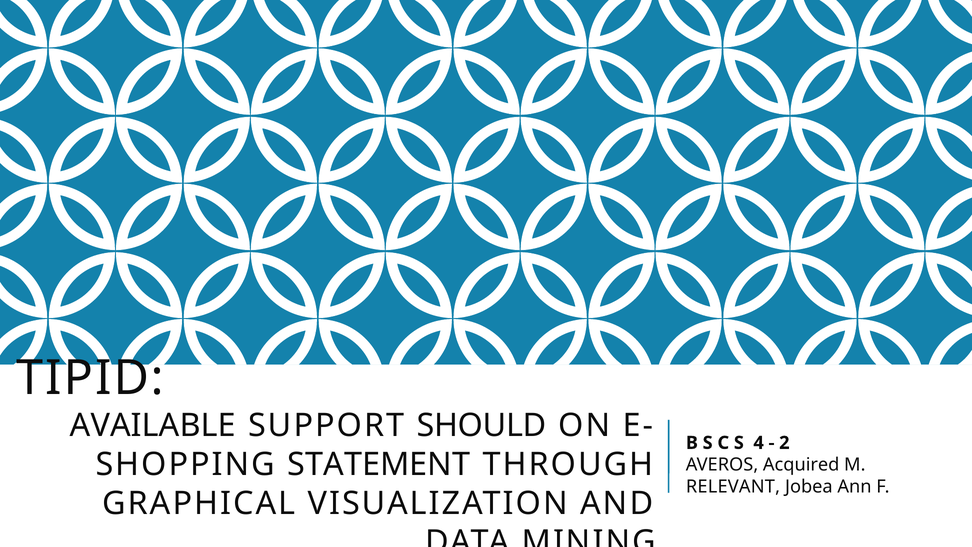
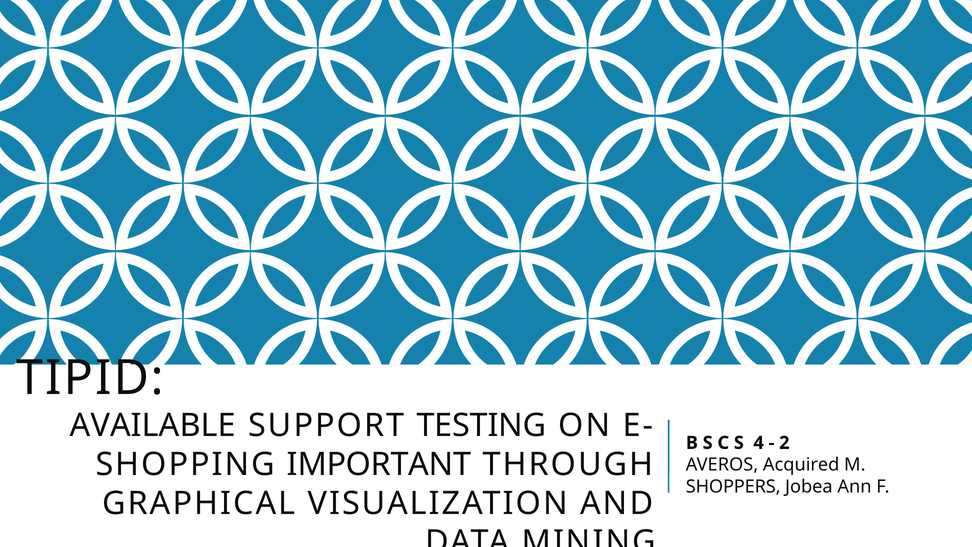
SHOULD: SHOULD -> TESTING (482, 425)
STATEMENT: STATEMENT -> IMPORTANT (379, 464)
RELEVANT: RELEVANT -> SHOPPERS (733, 486)
